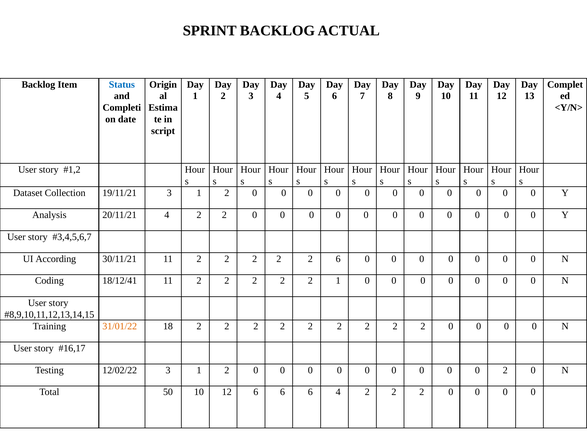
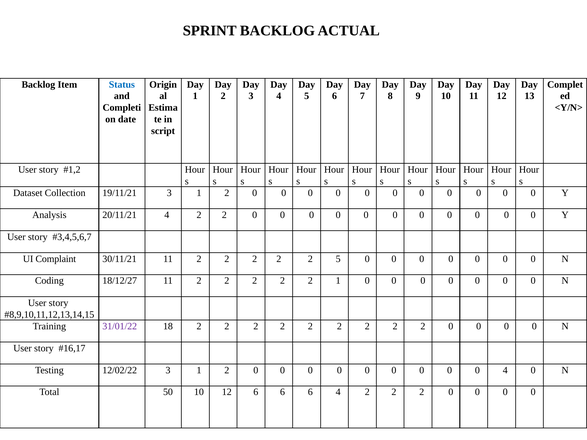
According: According -> Complaint (56, 259)
2 6: 6 -> 5 (338, 259)
18/12/41: 18/12/41 -> 18/12/27 (120, 281)
31/01/22 colour: orange -> purple (120, 326)
0 2: 2 -> 4 (505, 370)
